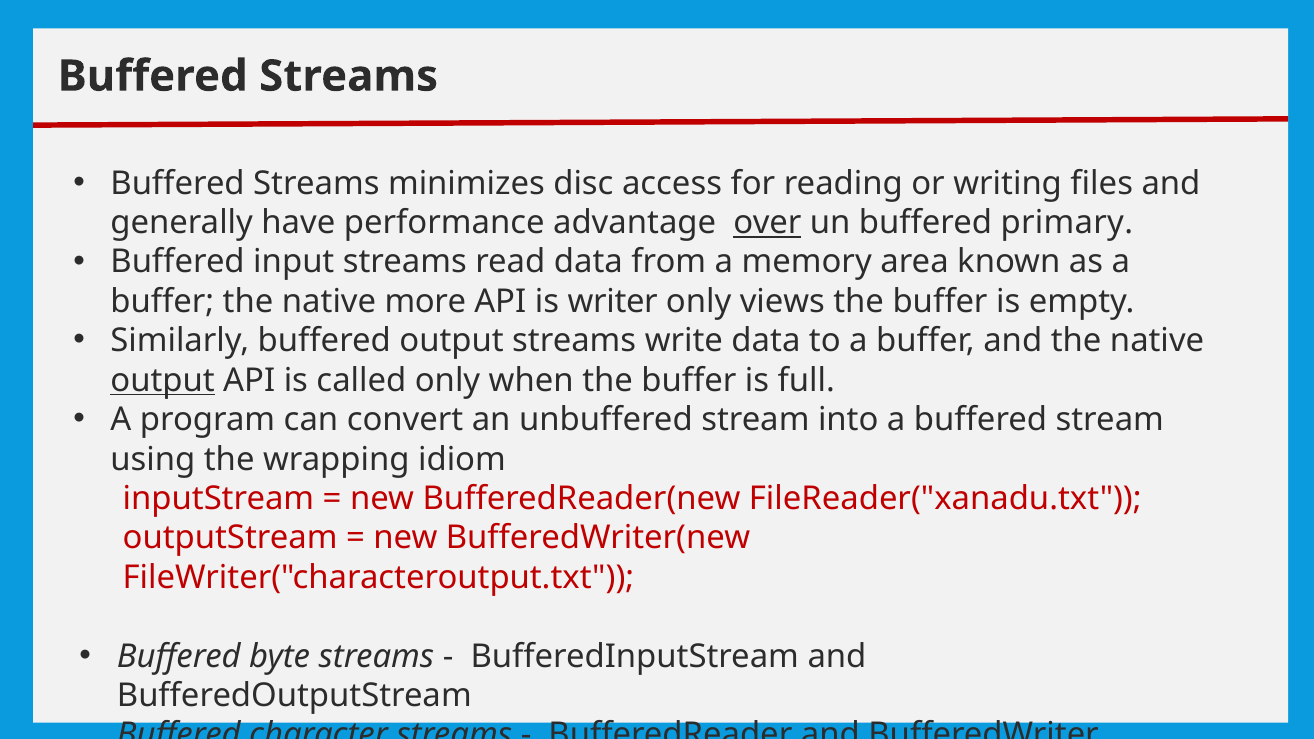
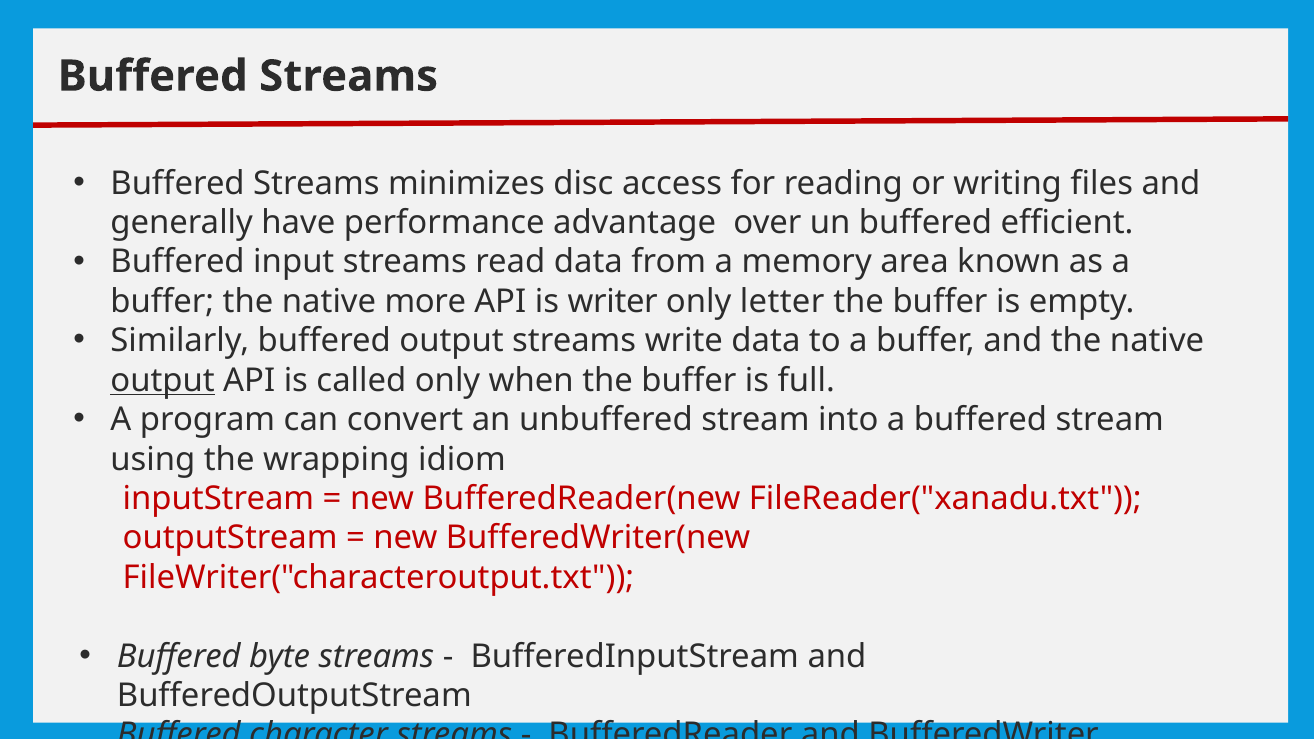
over underline: present -> none (767, 223)
primary: primary -> efficient (1067, 223)
views: views -> letter (782, 302)
